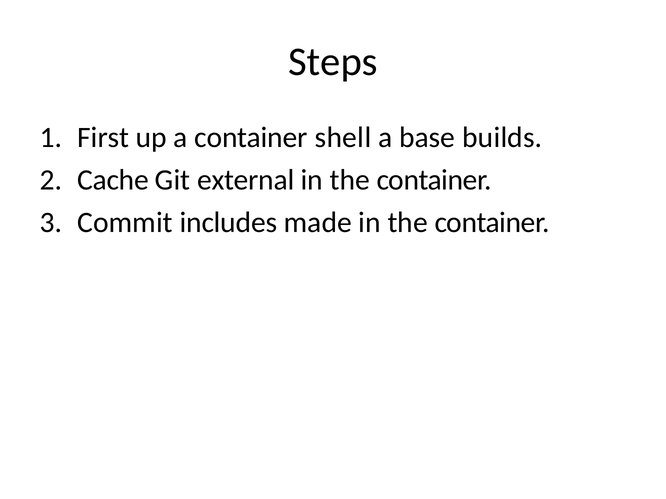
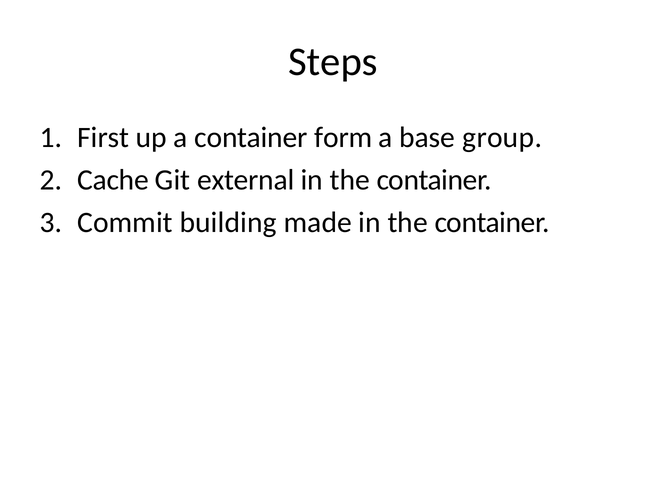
shell: shell -> form (343, 138)
builds: builds -> group (502, 138)
includes: includes -> building (228, 223)
